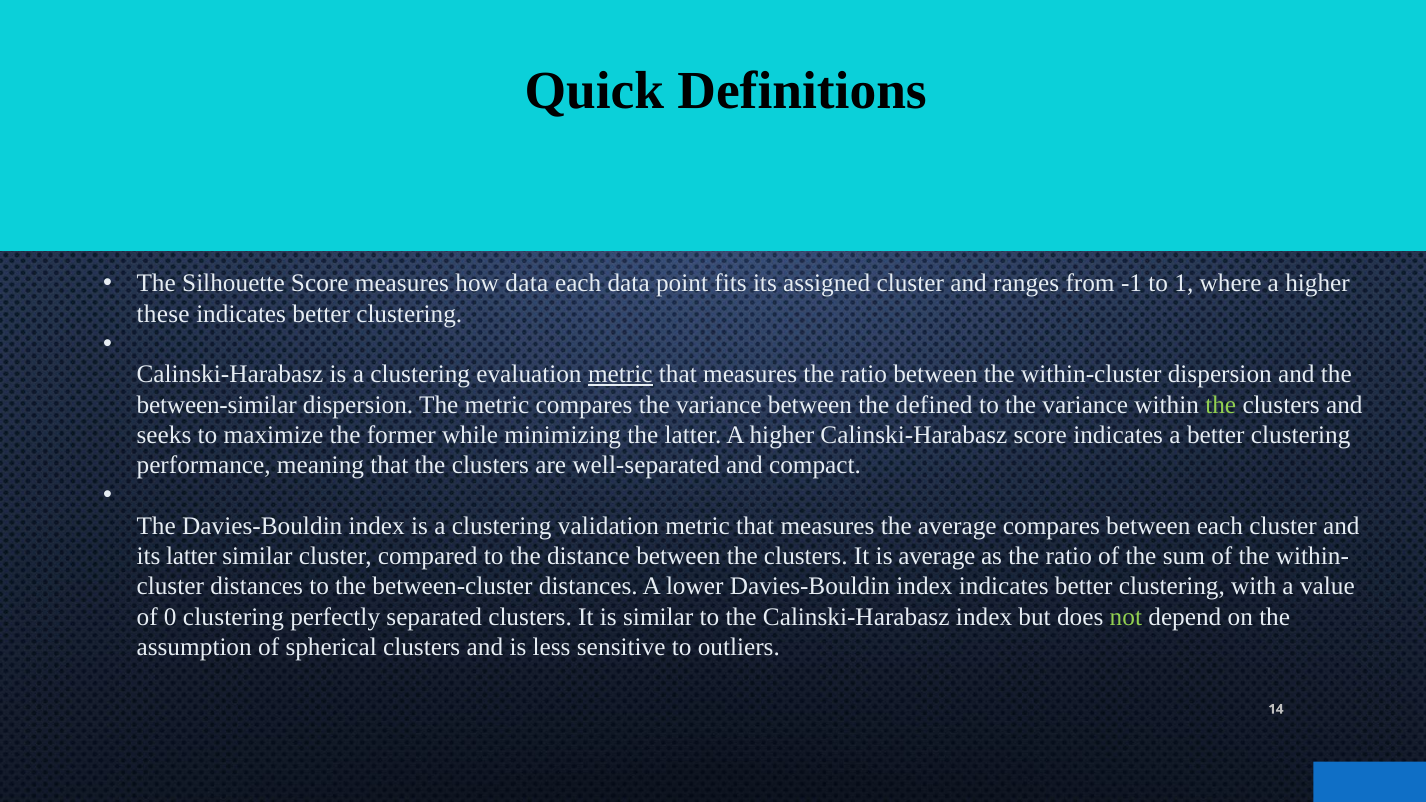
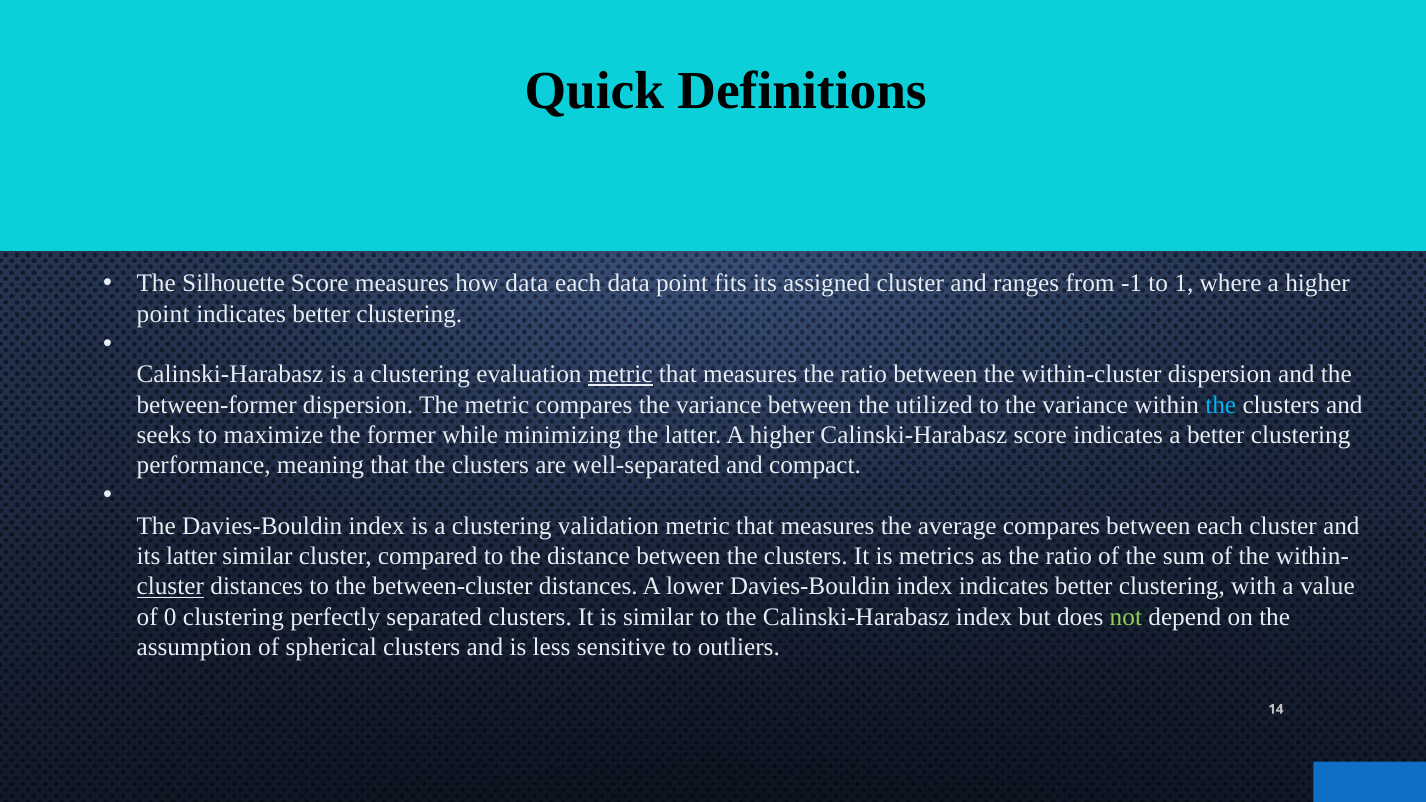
these: these -> point (163, 314)
between-similar: between-similar -> between-former (217, 405)
defined: defined -> utilized (934, 405)
the colour: light green -> light blue (1221, 405)
is average: average -> metrics (937, 556)
cluster underline: none -> present (170, 587)
